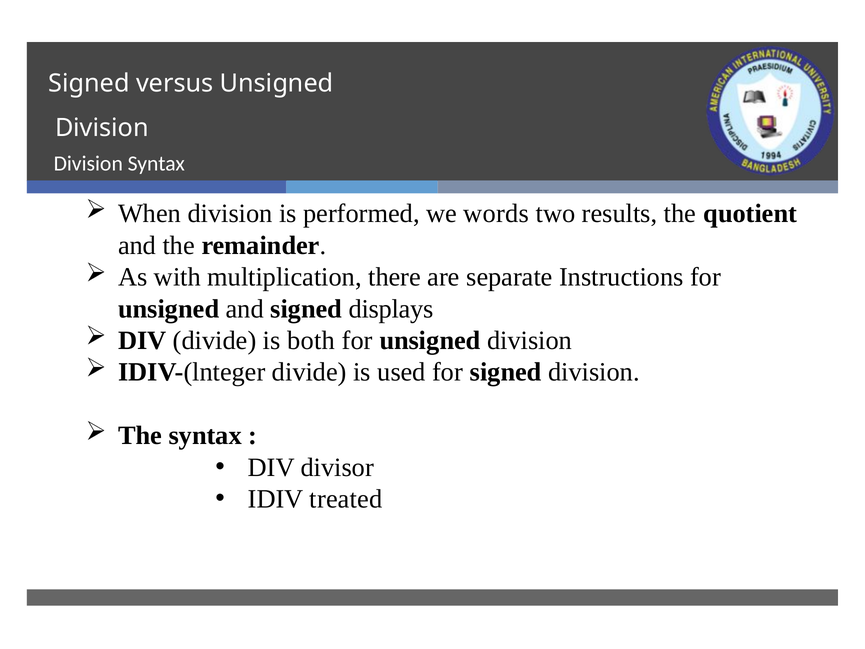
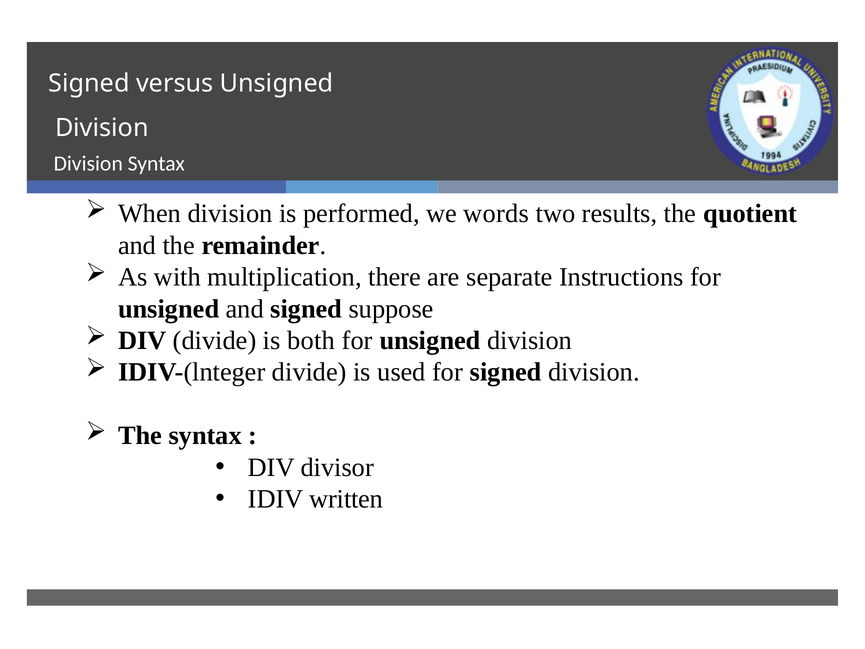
displays: displays -> suppose (391, 309)
treated: treated -> written (346, 499)
